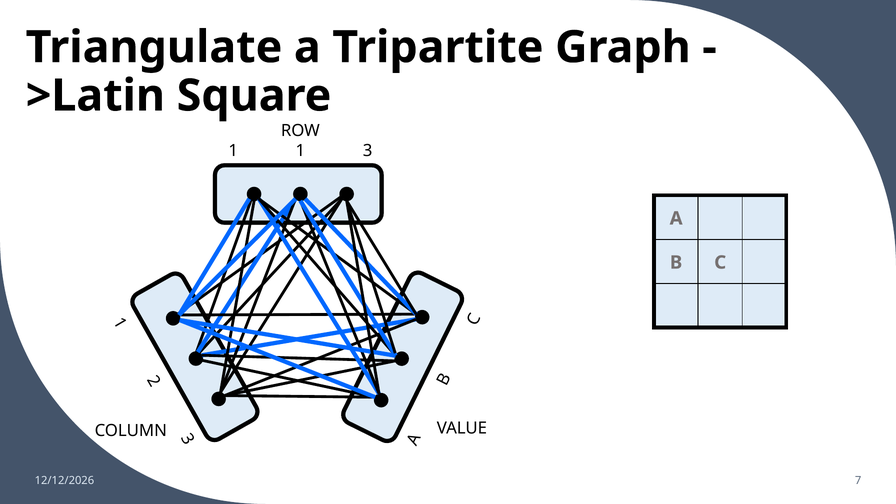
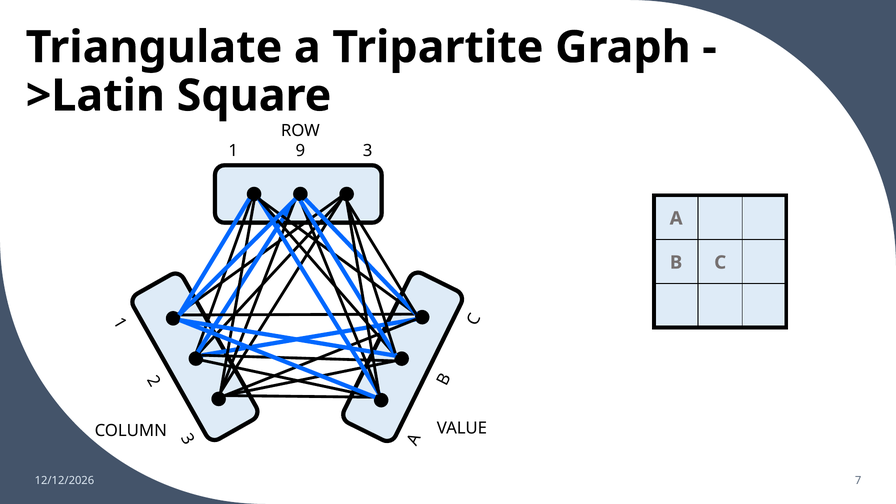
1 1: 1 -> 9 (300, 151)
